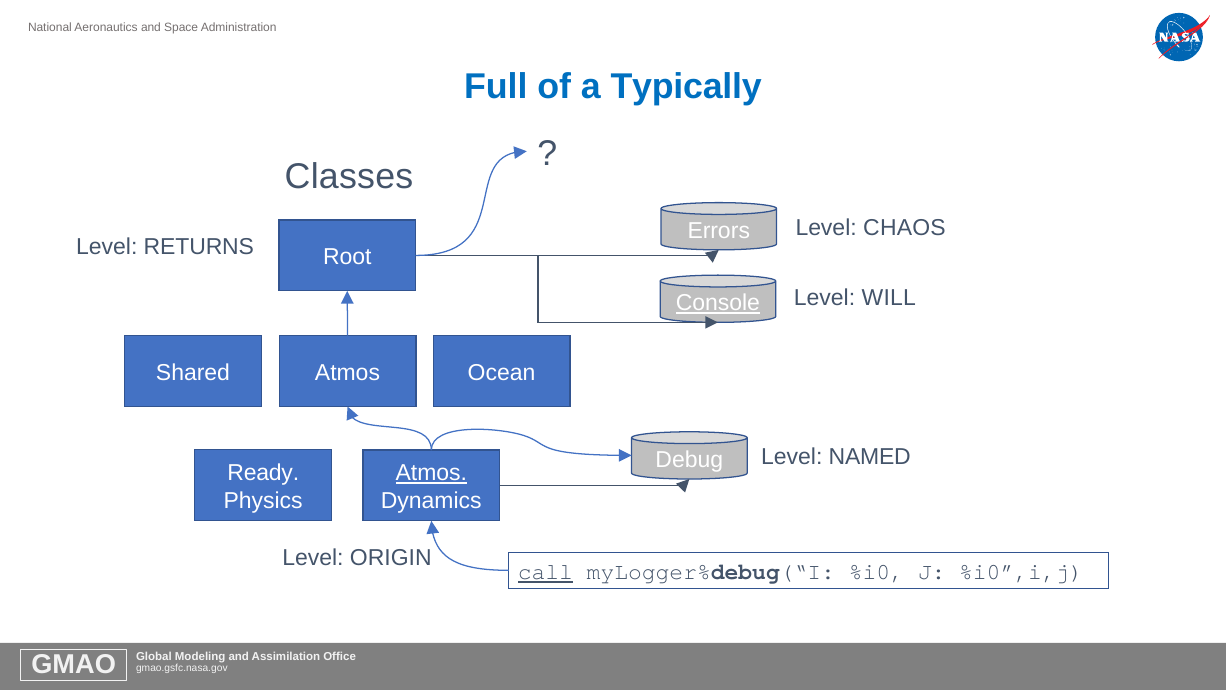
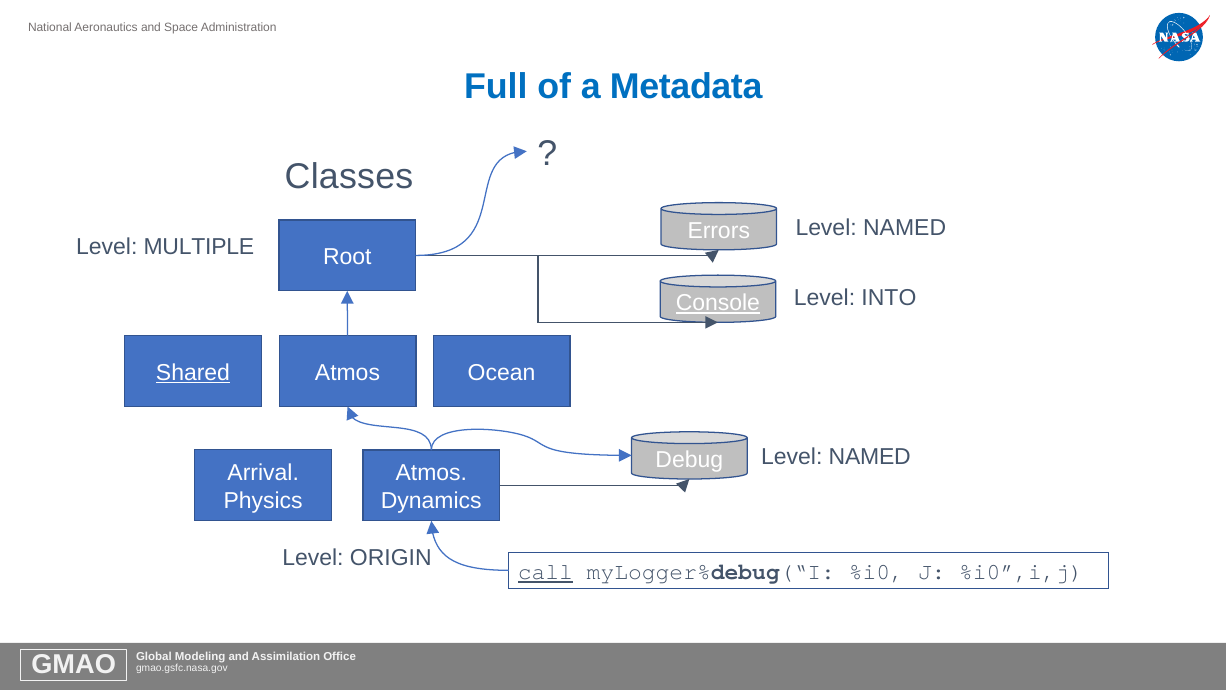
Typically: Typically -> Metadata (686, 86)
CHAOS: CHAOS -> NAMED (905, 227)
RETURNS: RETURNS -> MULTIPLE (199, 246)
WILL: WILL -> INTO (889, 298)
Shared underline: none -> present (193, 372)
Ready: Ready -> Arrival (263, 473)
Atmos underline: present -> none (431, 473)
